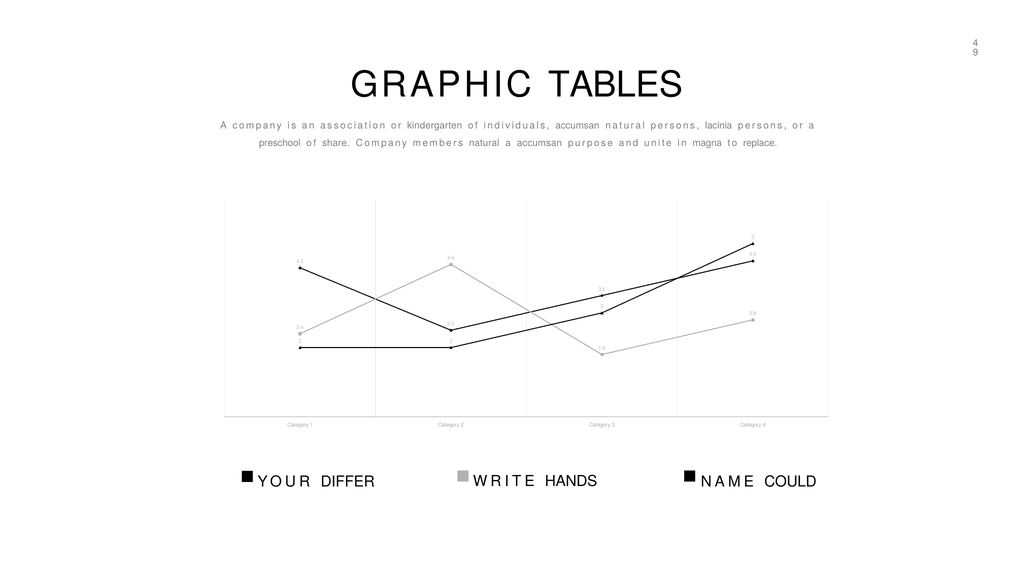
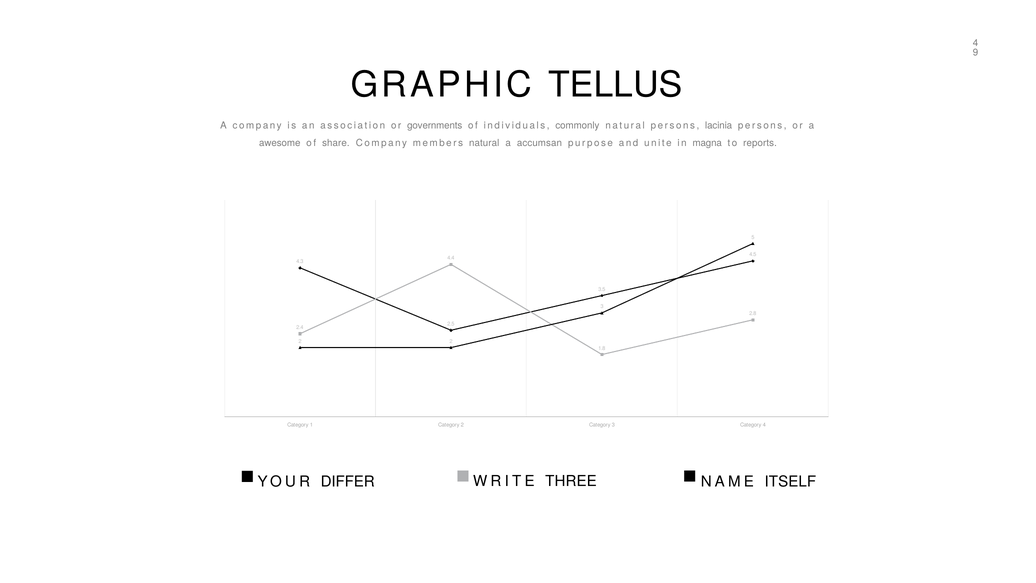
TABLES: TABLES -> TELLUS (615, 85)
kindergarten: kindergarten -> governments (435, 126)
individuals accumsan: accumsan -> commonly (577, 126)
preschool: preschool -> awesome (280, 143)
replace: replace -> reports (760, 143)
HANDS: HANDS -> THREE (571, 481)
COULD: COULD -> ITSELF (790, 481)
